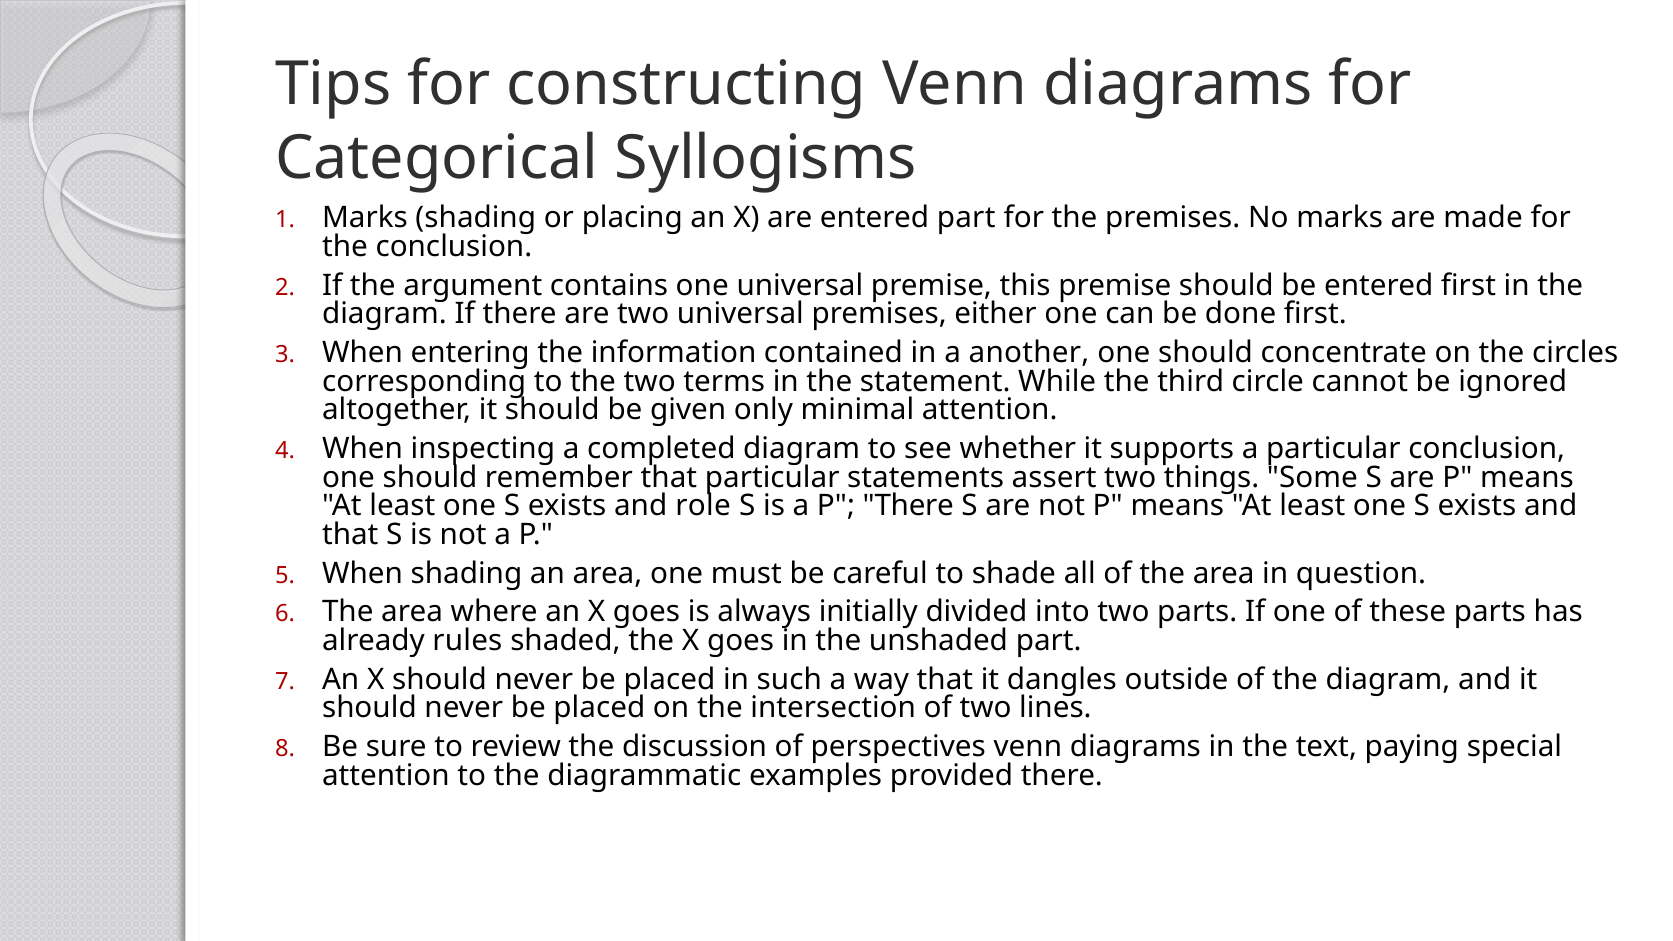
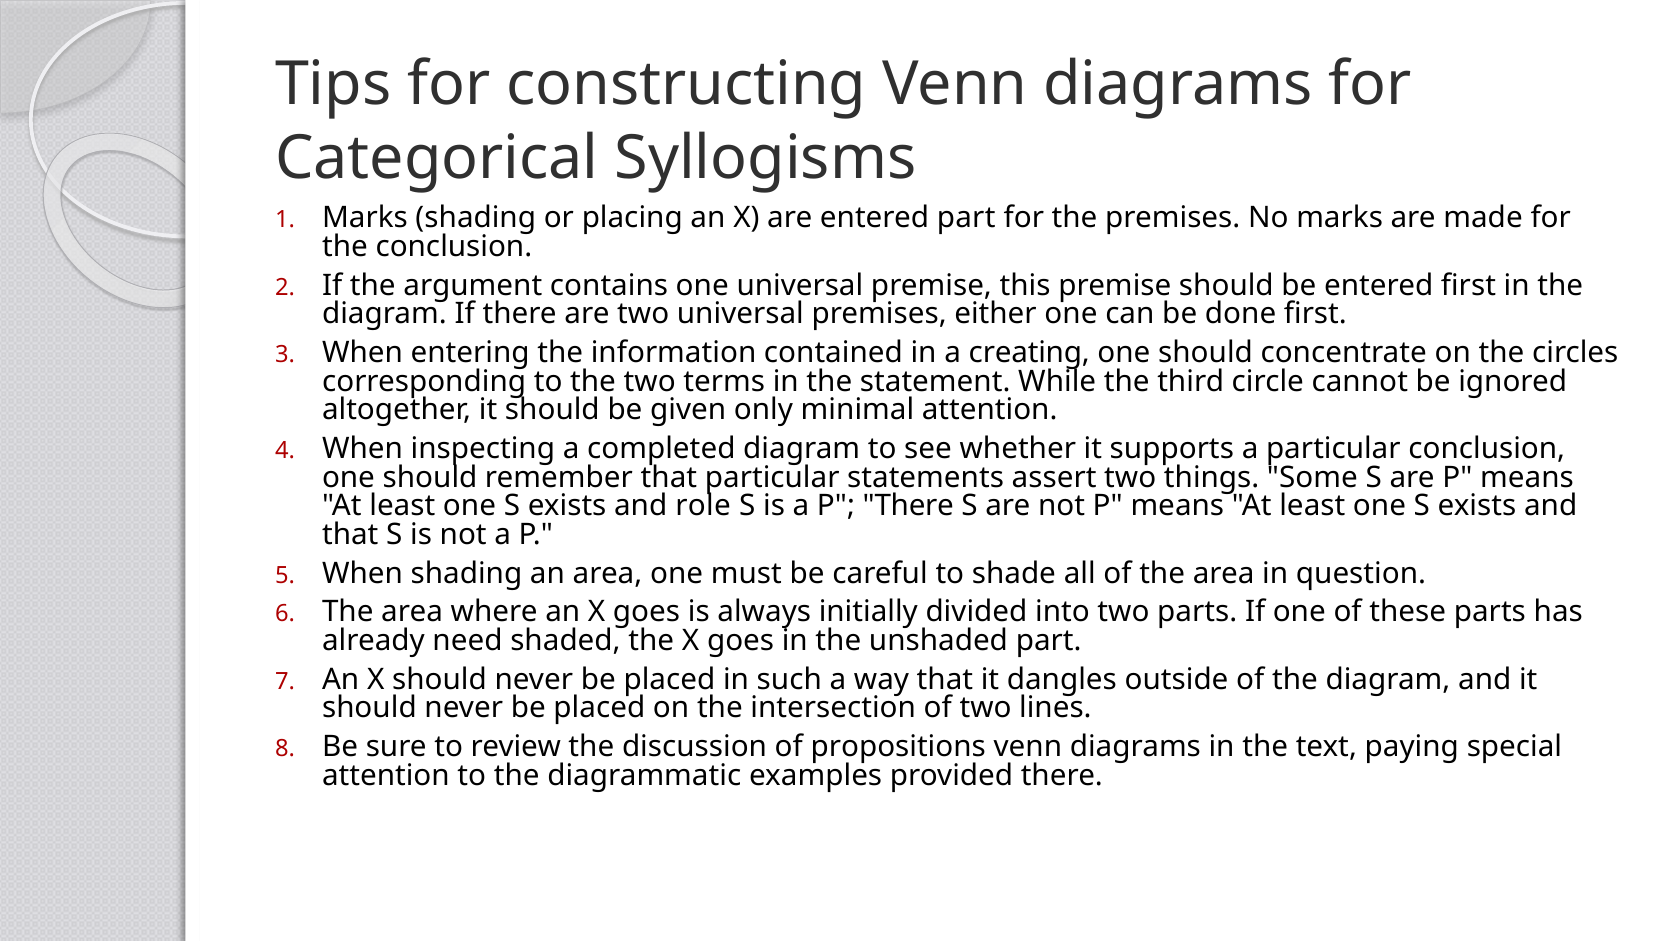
another: another -> creating (1029, 353)
rules: rules -> need (468, 641)
perspectives: perspectives -> propositions (898, 747)
